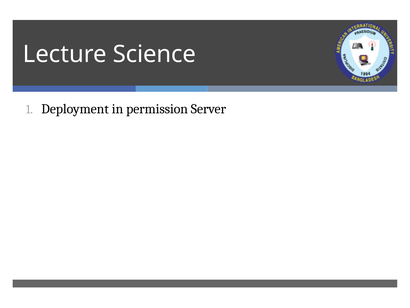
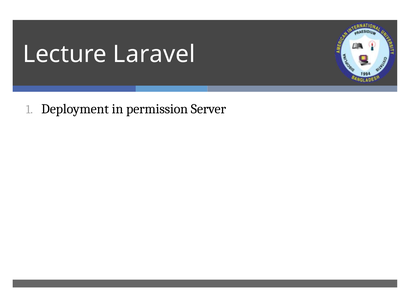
Science: Science -> Laravel (154, 54)
